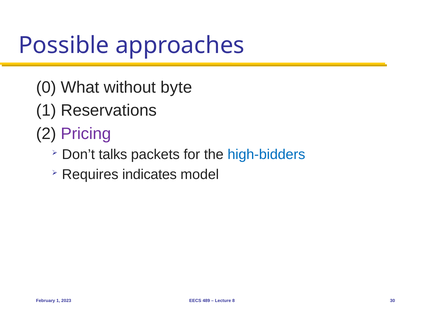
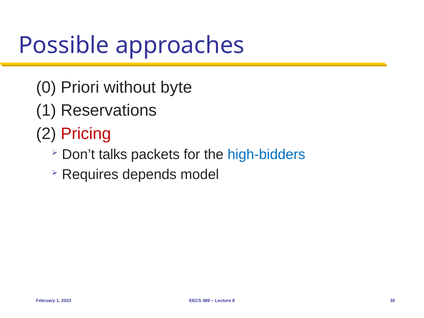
What: What -> Priori (80, 87)
Pricing colour: purple -> red (86, 134)
indicates: indicates -> depends (149, 174)
